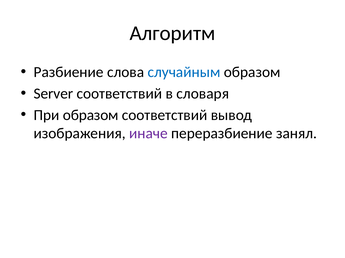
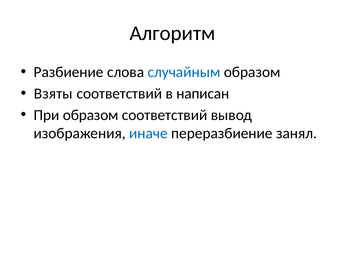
Server: Server -> Взяты (53, 94)
словаря: словаря -> написан (203, 94)
иначе colour: purple -> blue (148, 134)
